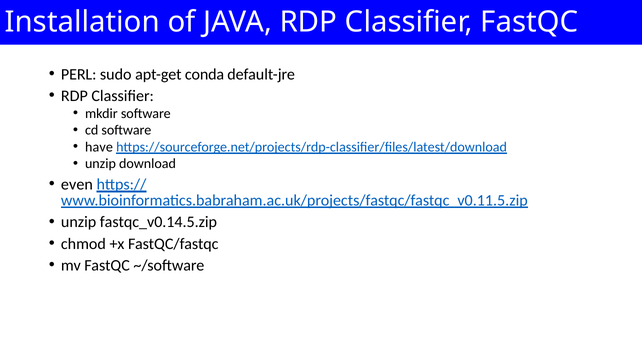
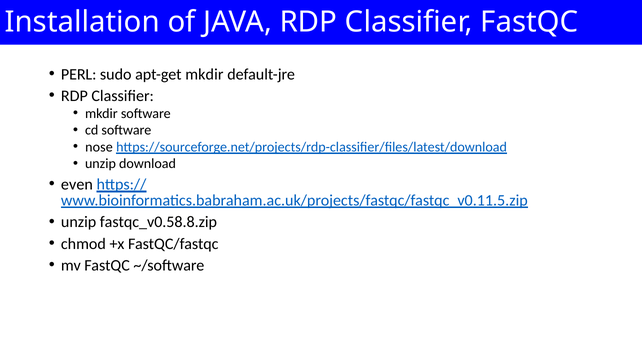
apt-get conda: conda -> mkdir (204, 74)
have: have -> nose (99, 147)
fastqc_v0.14.5.zip: fastqc_v0.14.5.zip -> fastqc_v0.58.8.zip (158, 222)
